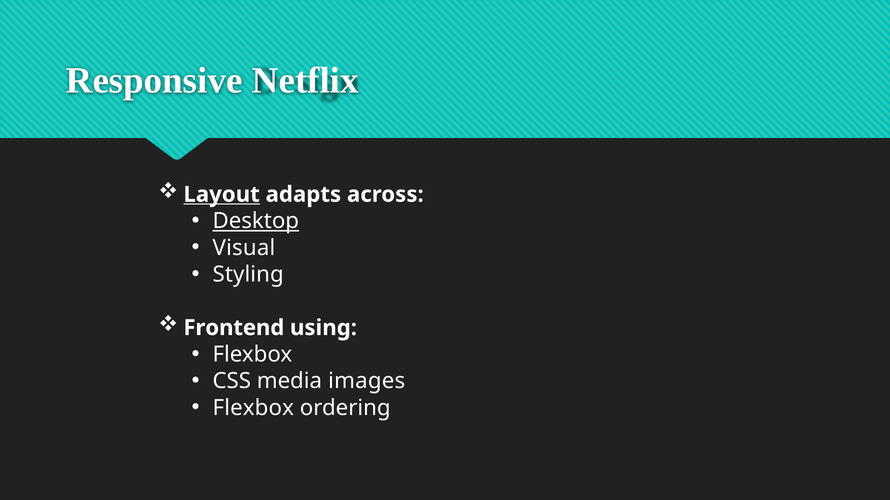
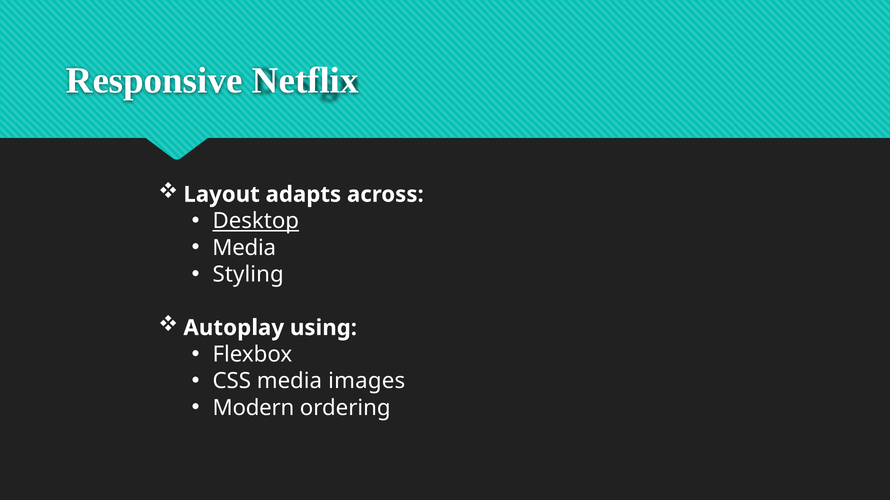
Layout underline: present -> none (222, 195)
Visual: Visual -> Media (244, 248)
Frontend: Frontend -> Autoplay (234, 328)
Flexbox: Flexbox -> Modern (253, 408)
